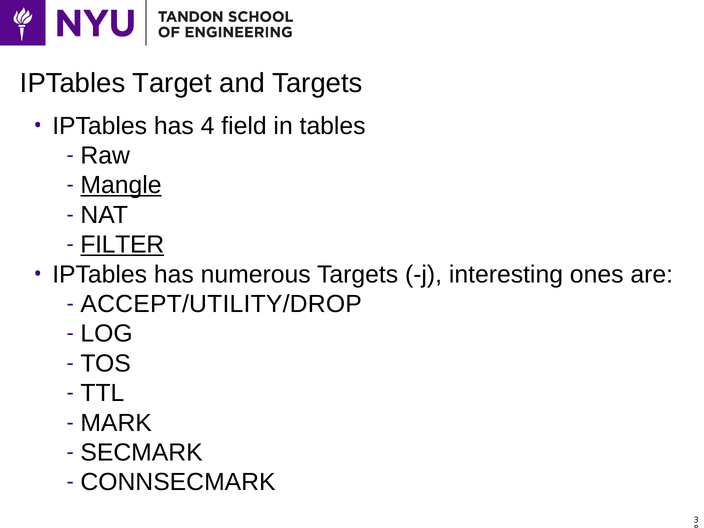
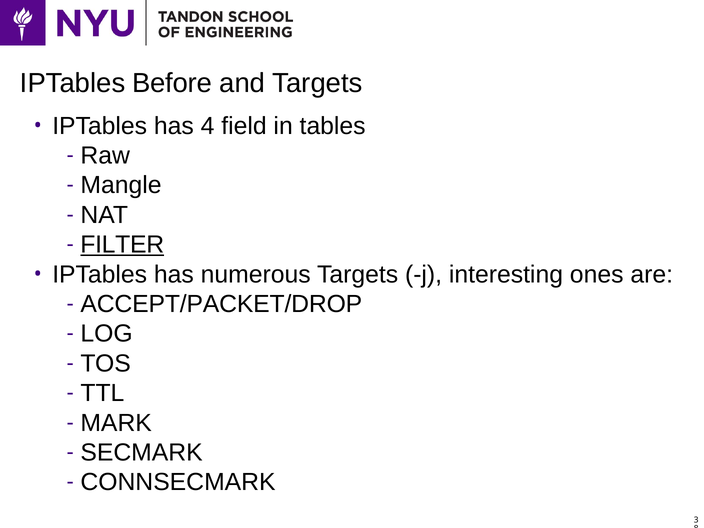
Target: Target -> Before (172, 83)
Mangle underline: present -> none (121, 185)
ACCEPT/UTILITY/DROP: ACCEPT/UTILITY/DROP -> ACCEPT/PACKET/DROP (221, 304)
